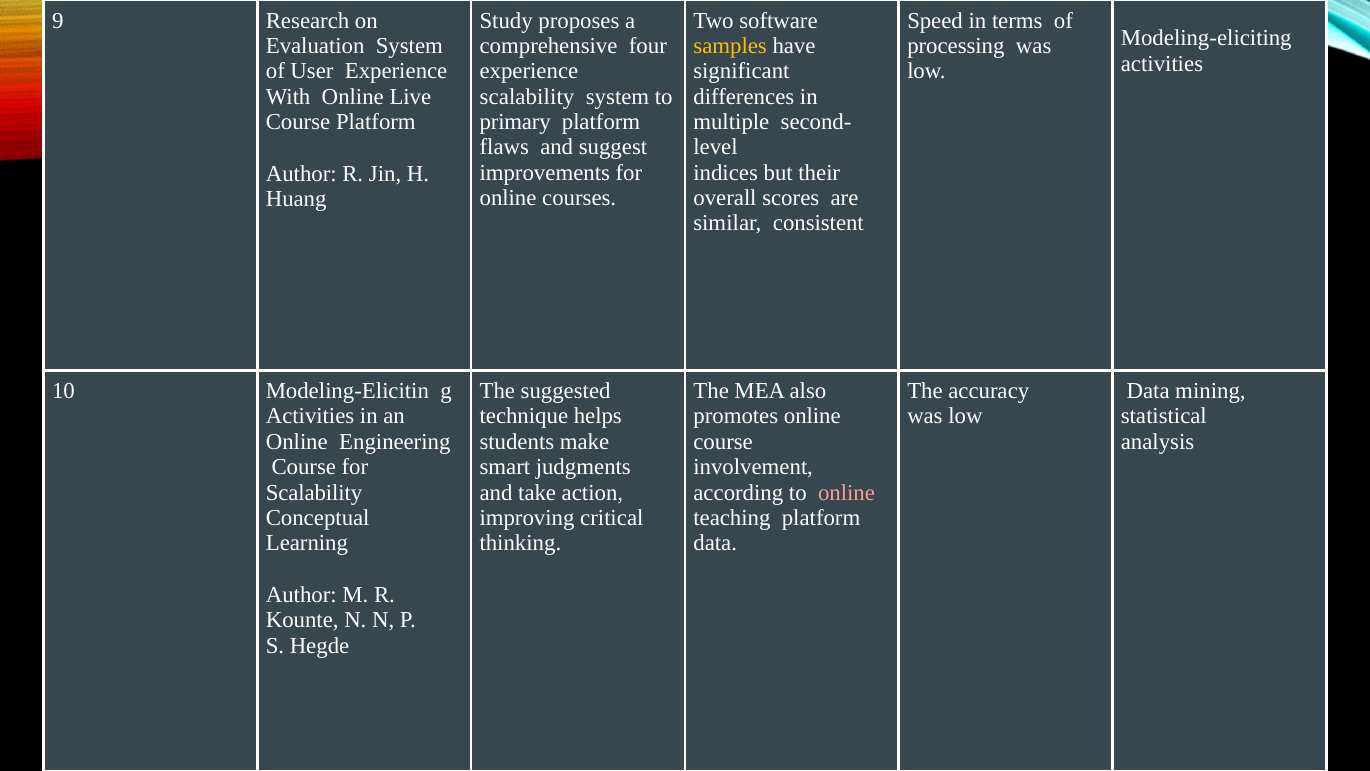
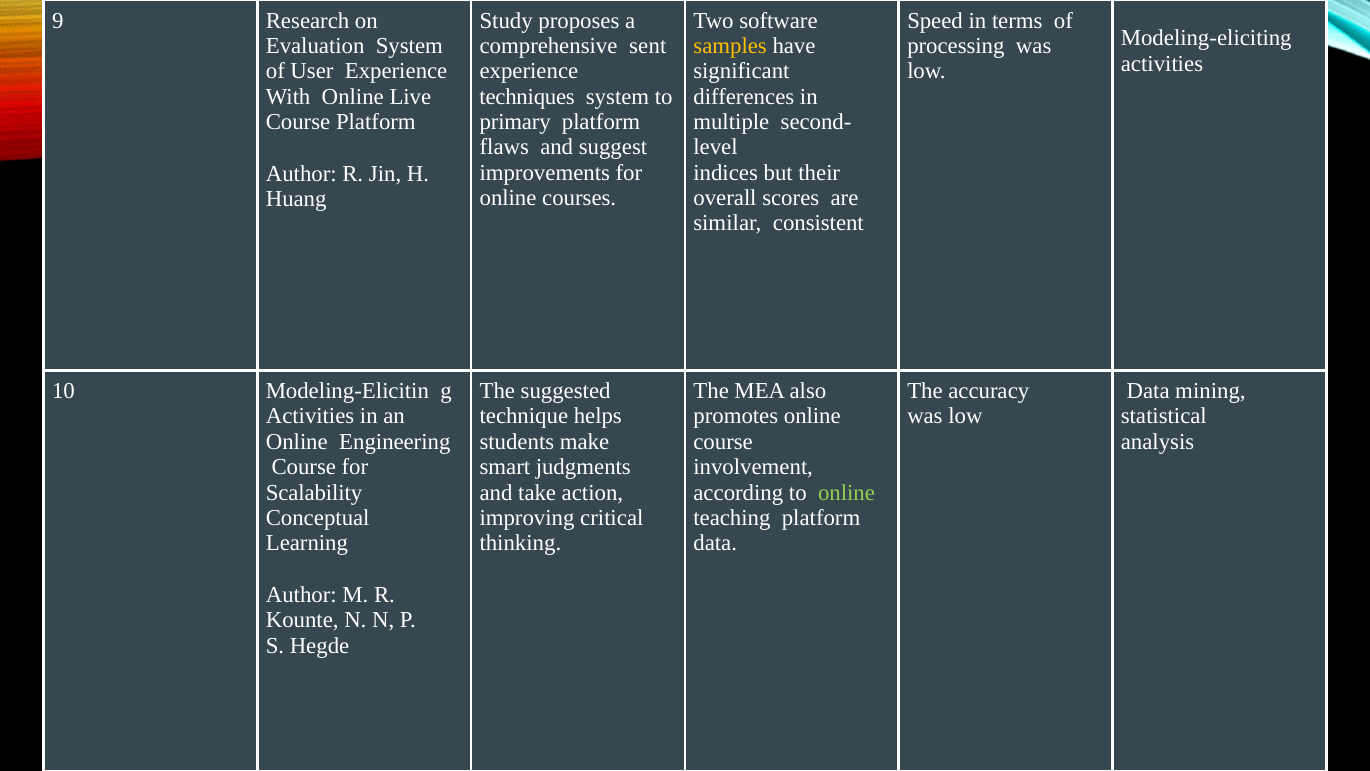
four: four -> sent (648, 46)
scalability: scalability -> techniques (527, 97)
online colour: pink -> light green (847, 492)
